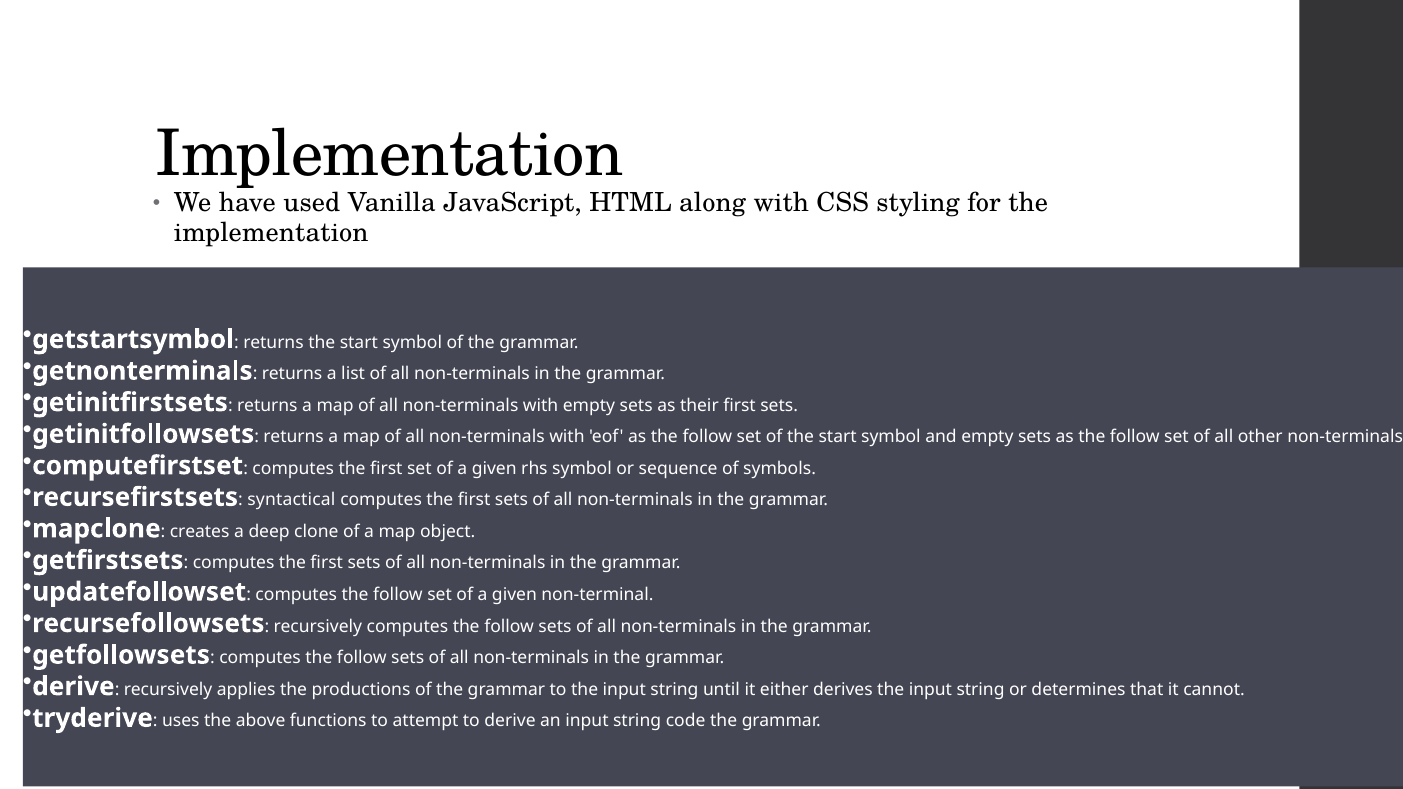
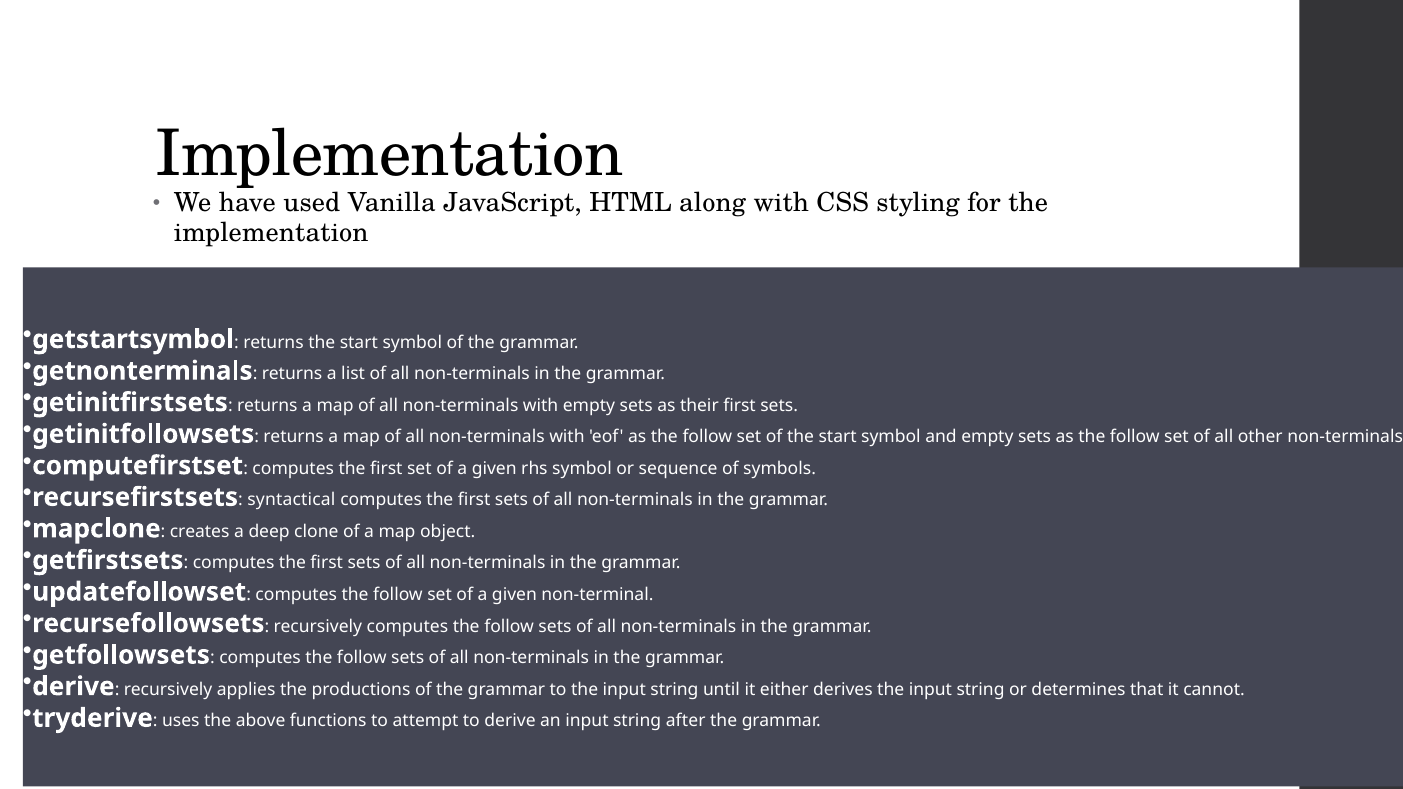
code: code -> after (686, 721)
